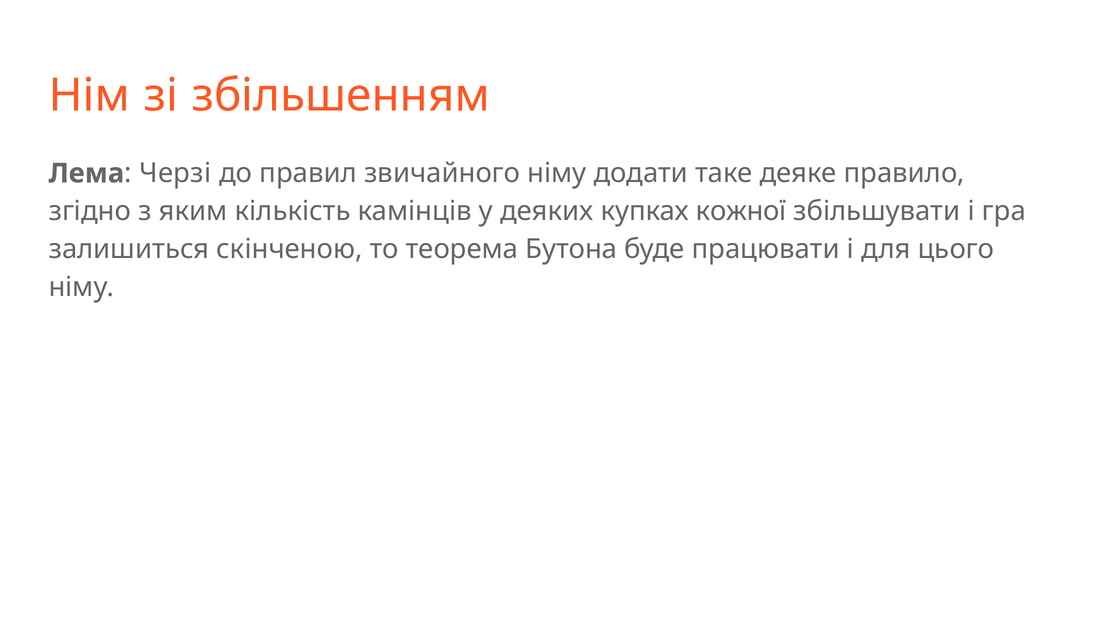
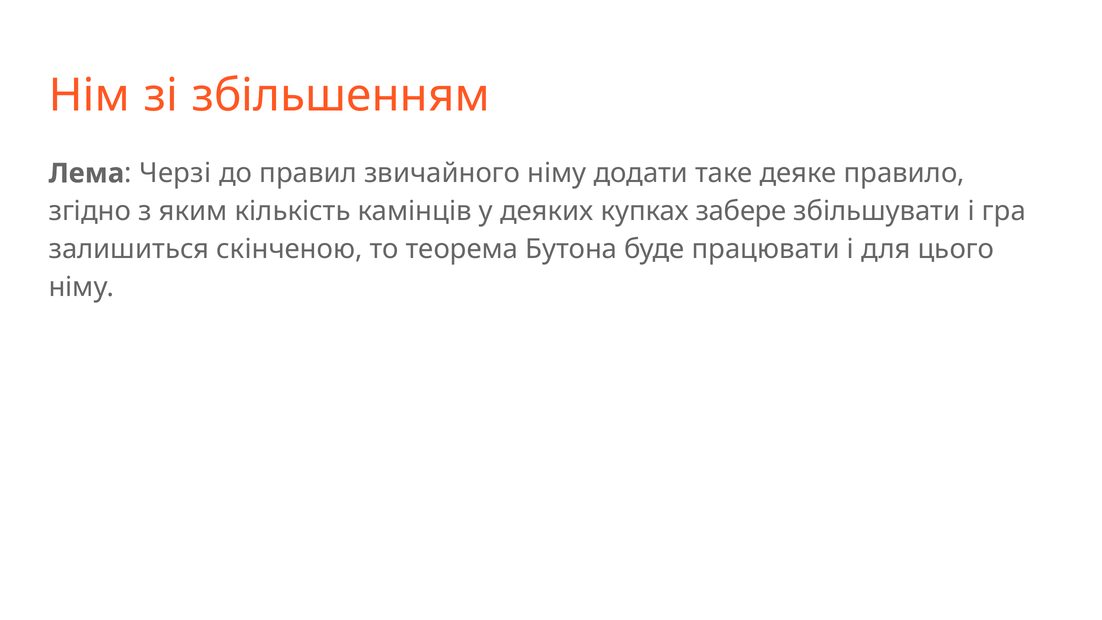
кожної: кожної -> забере (741, 211)
